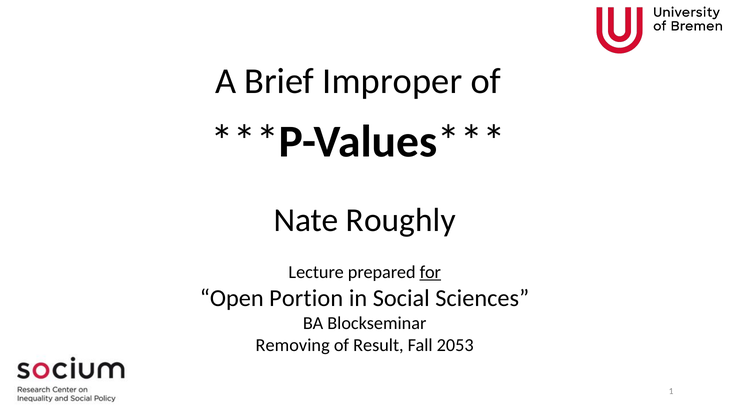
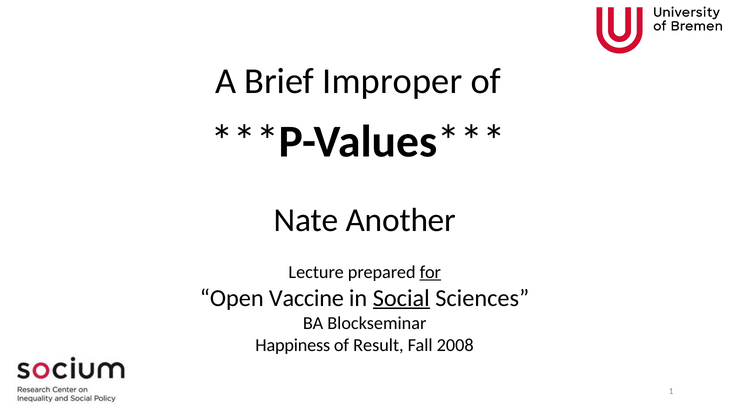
Roughly: Roughly -> Another (401, 220)
Portion: Portion -> Vaccine (306, 298)
Social underline: none -> present (401, 298)
Removing: Removing -> Happiness (293, 345)
2053: 2053 -> 2008 (455, 345)
